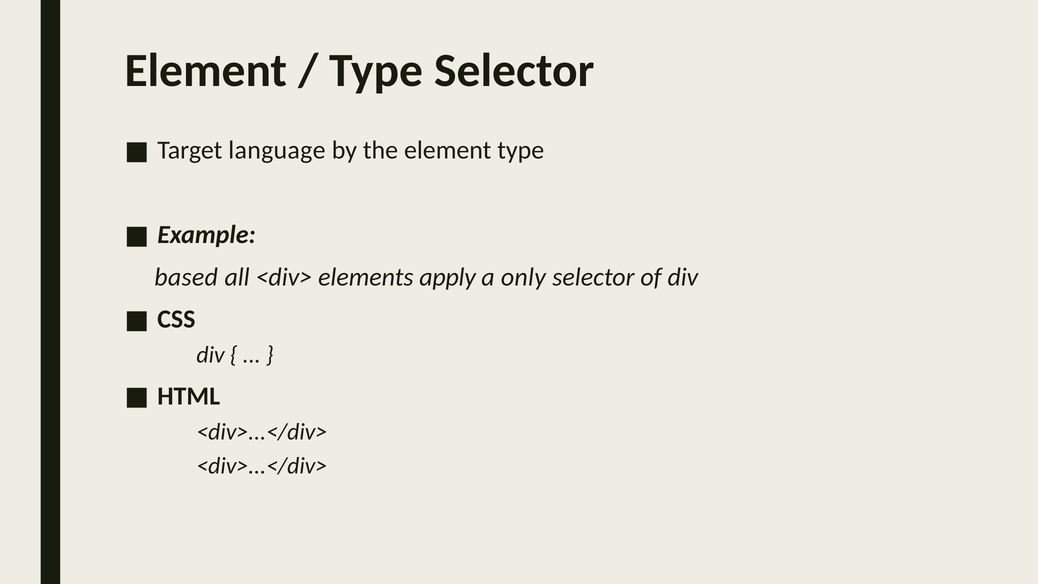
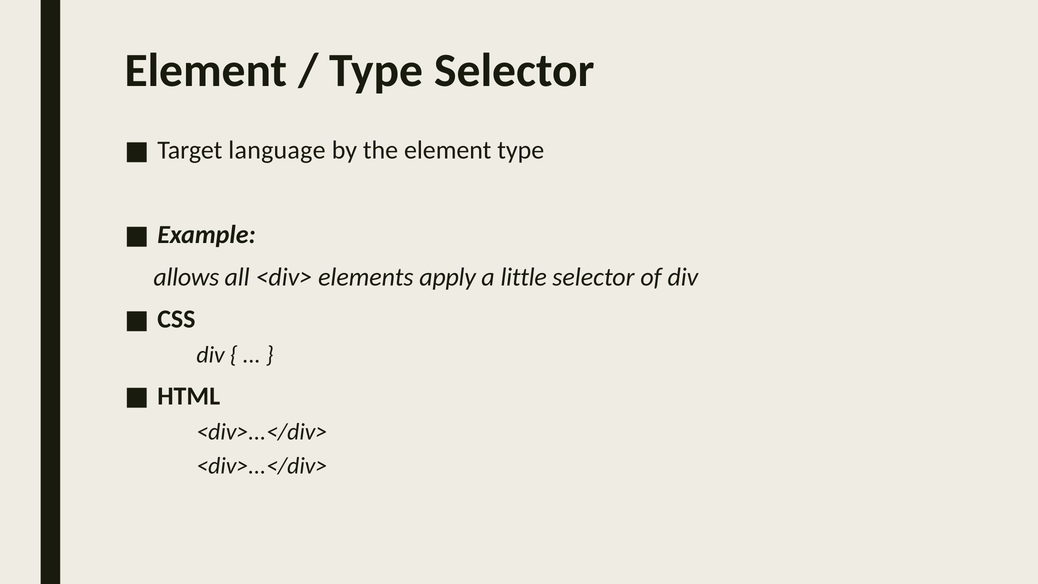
based: based -> allows (186, 277)
only: only -> little (524, 277)
